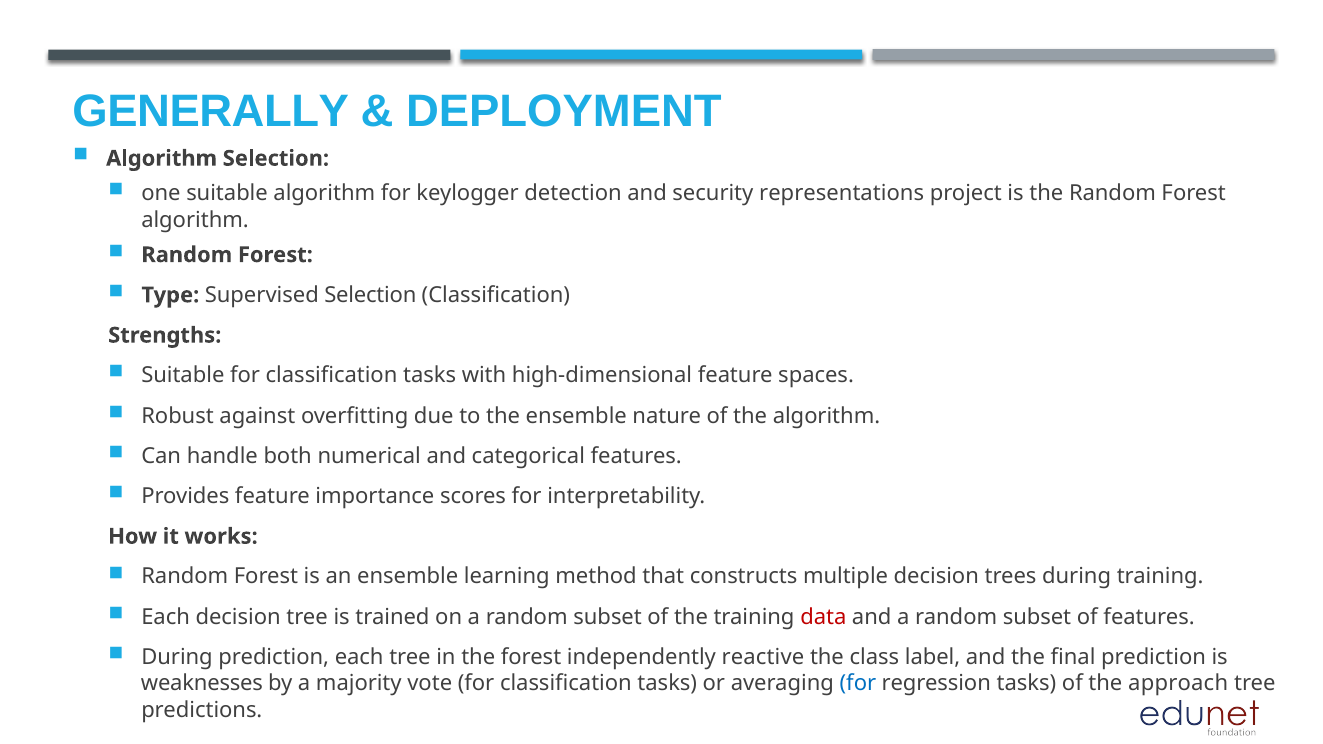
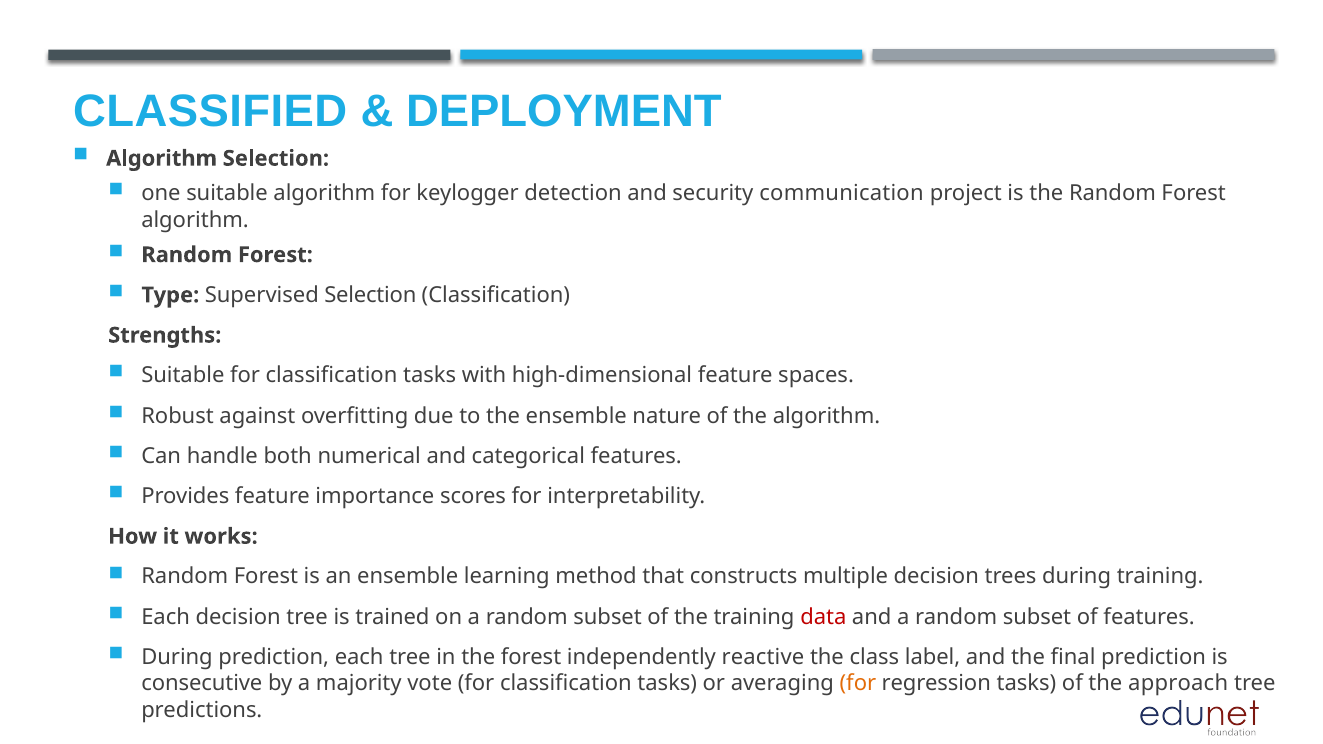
GENERALLY: GENERALLY -> CLASSIFIED (210, 112)
representations: representations -> communication (842, 193)
weaknesses: weaknesses -> consecutive (202, 684)
for colour: blue -> orange (858, 684)
